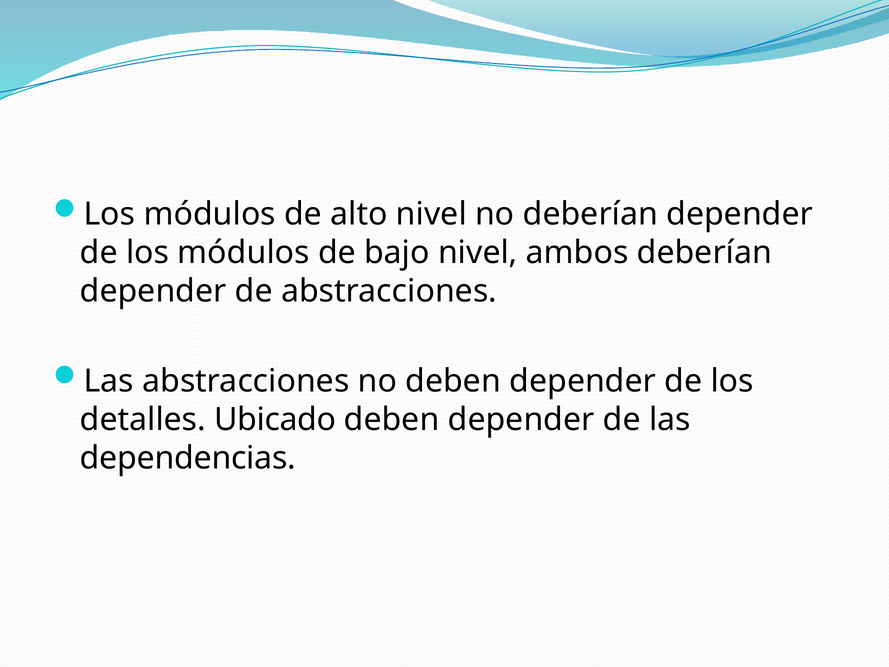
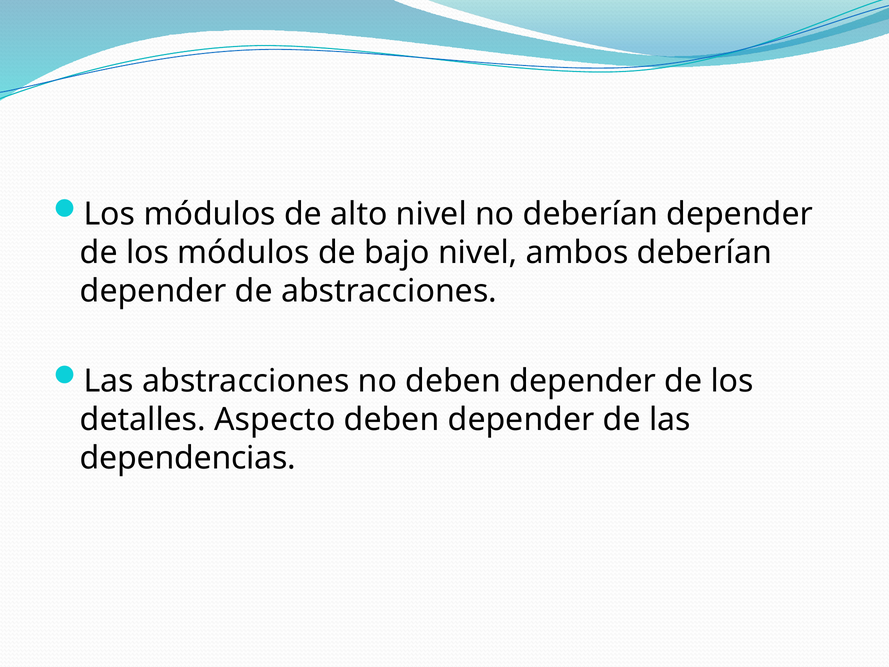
Ubicado: Ubicado -> Aspecto (275, 419)
